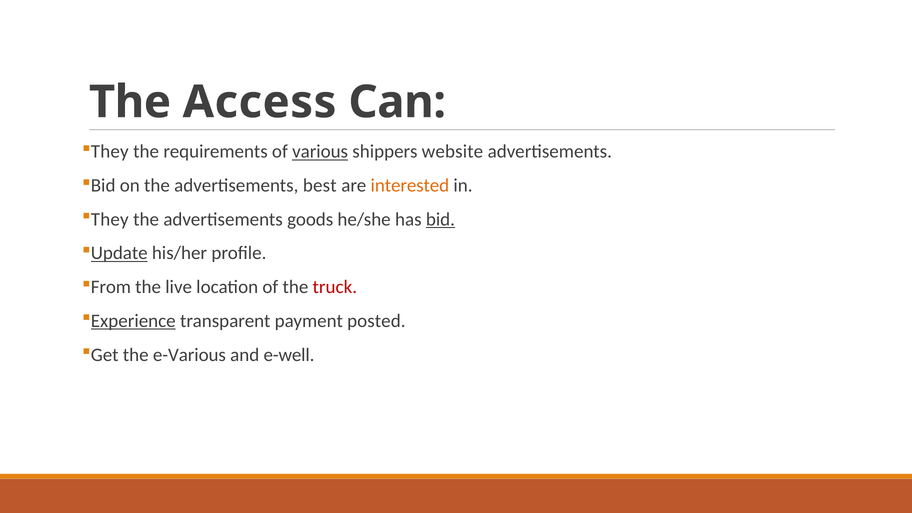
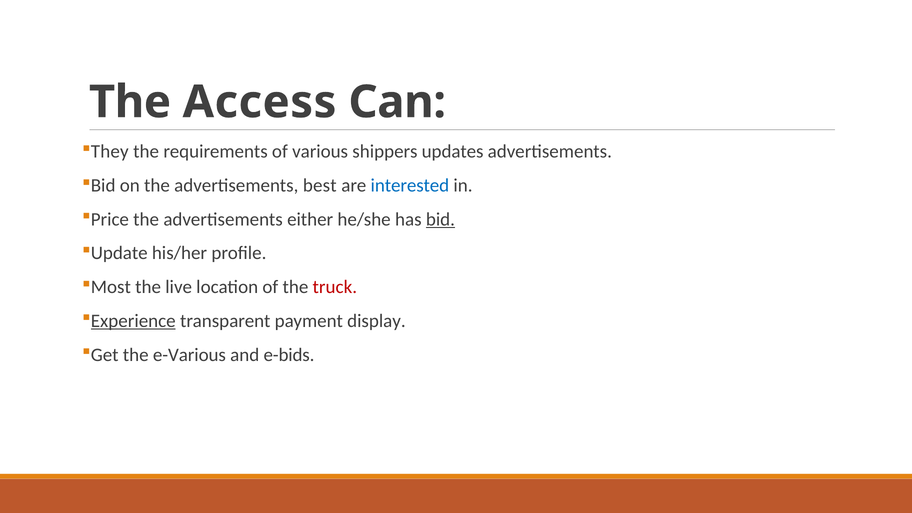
various underline: present -> none (320, 152)
website: website -> updates (453, 152)
interested colour: orange -> blue (410, 186)
They: They -> Price (110, 219)
goods: goods -> either (310, 219)
Update underline: present -> none (119, 253)
From: From -> Most (111, 287)
posted: posted -> display (376, 321)
e-well: e-well -> e-bids (289, 355)
